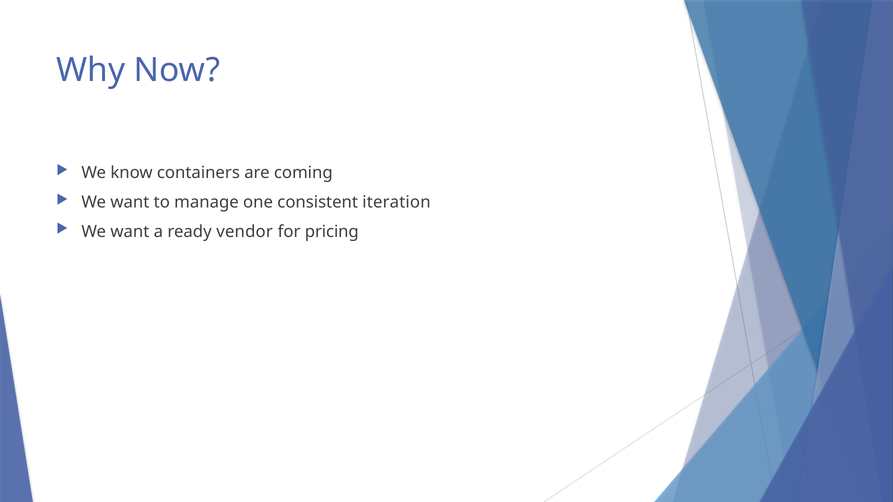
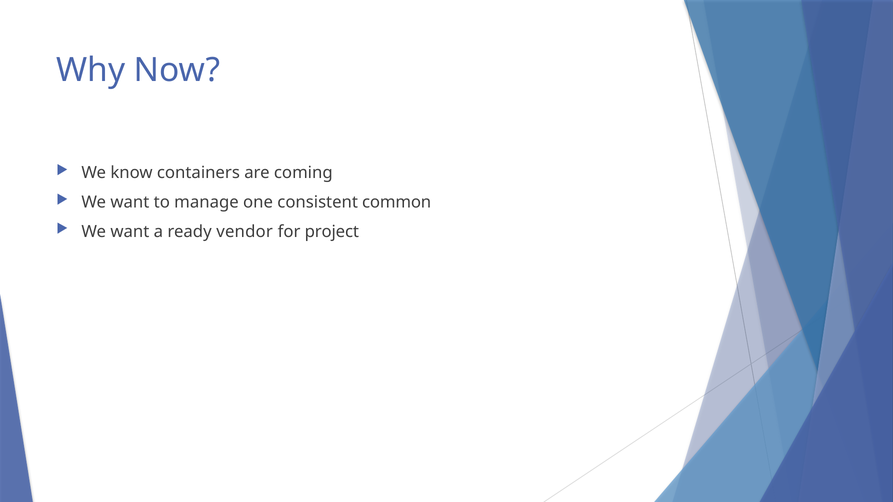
iteration: iteration -> common (397, 202)
pricing: pricing -> project (332, 232)
